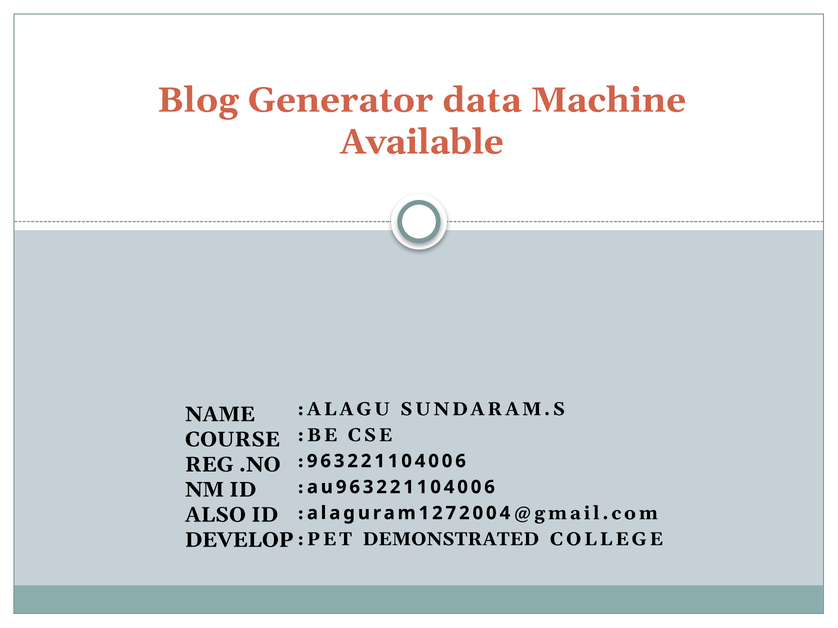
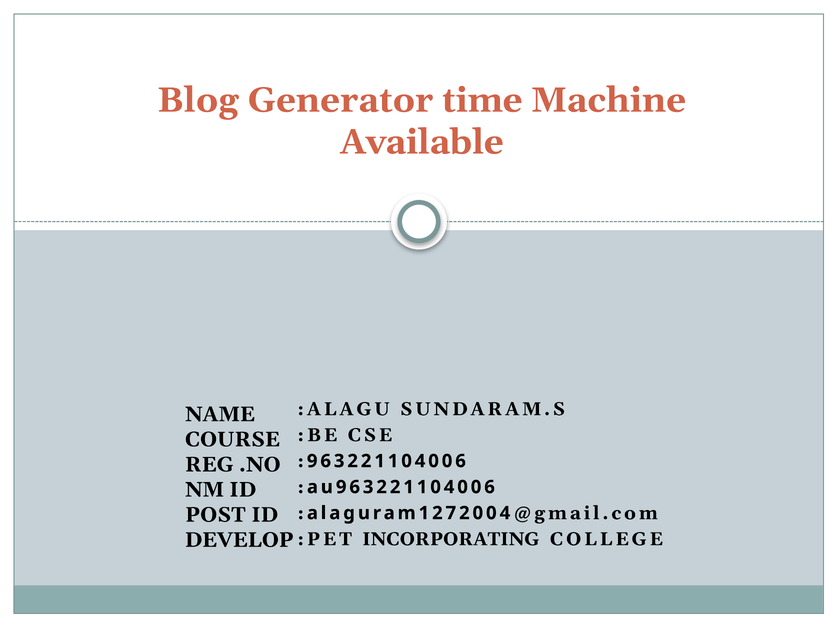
data: data -> time (482, 100)
ALSO: ALSO -> POST (215, 515)
DEMONSTRATED: DEMONSTRATED -> INCORPORATING (451, 540)
